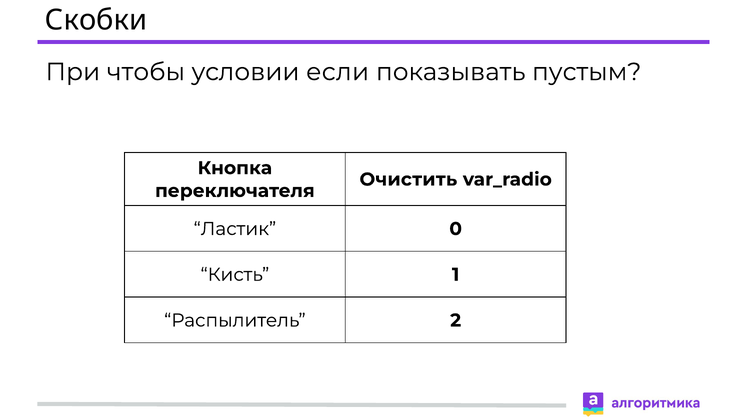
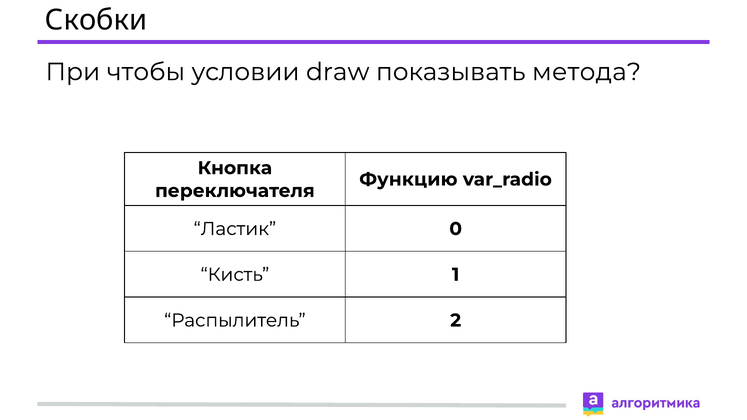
если: если -> draw (338, 72)
пустым: пустым -> метода (587, 72)
Очистить: Очистить -> Функцию (408, 180)
